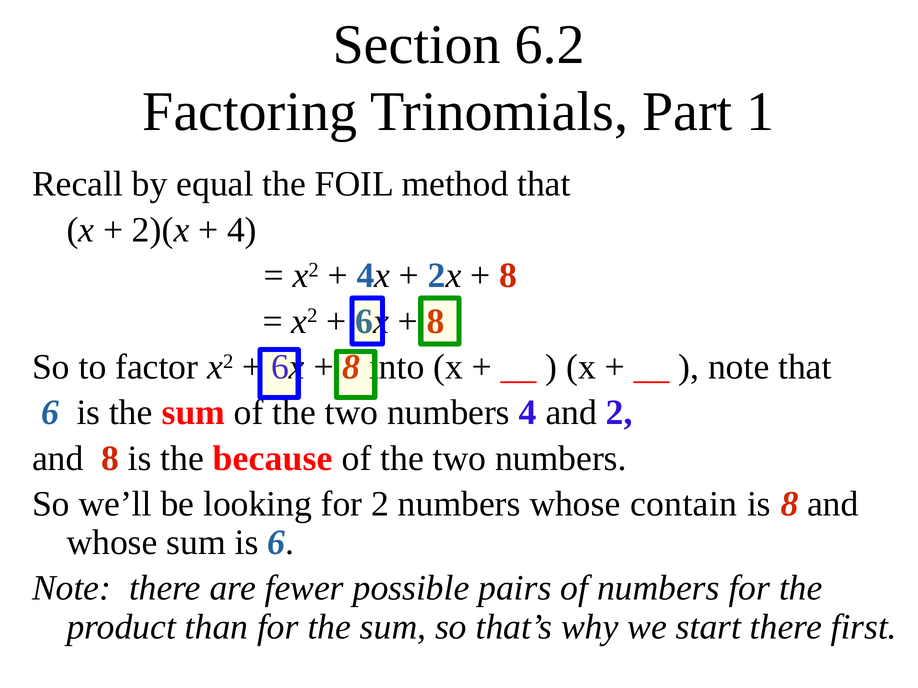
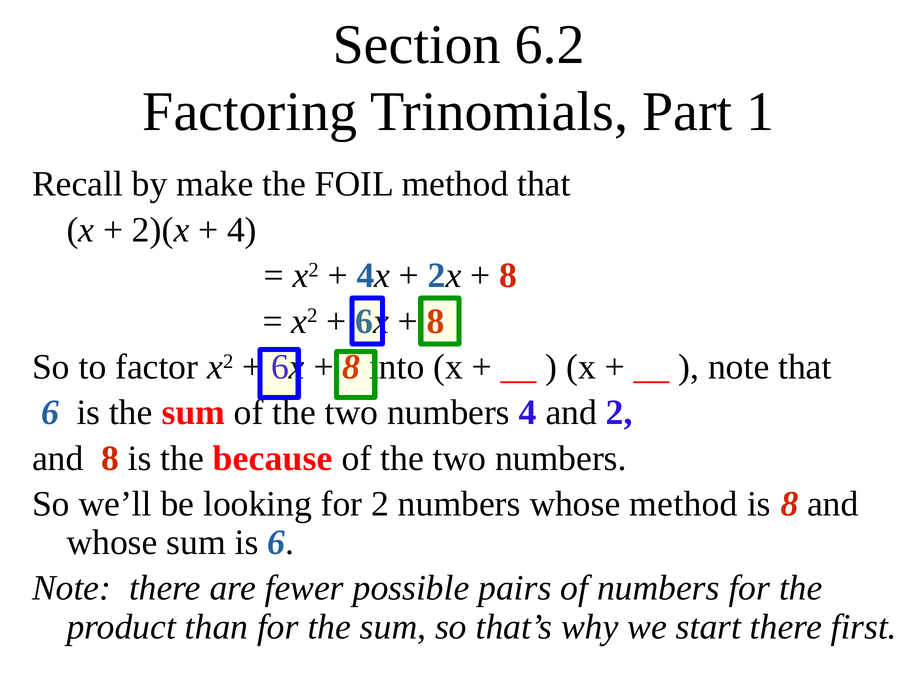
equal: equal -> make (215, 184)
whose contain: contain -> method (684, 504)
